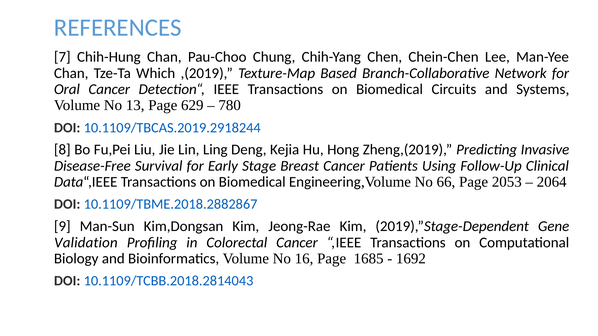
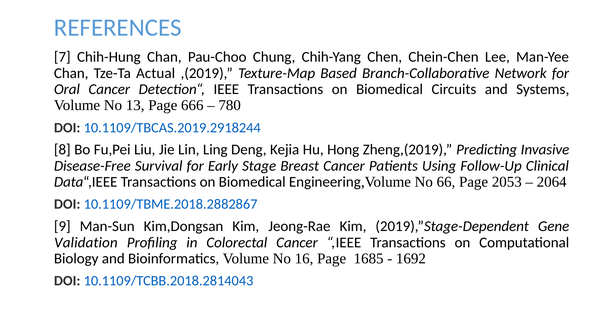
Which: Which -> Actual (156, 73)
629: 629 -> 666 (192, 105)
